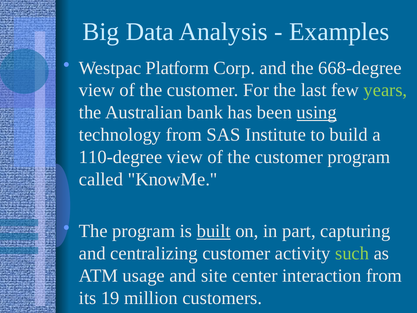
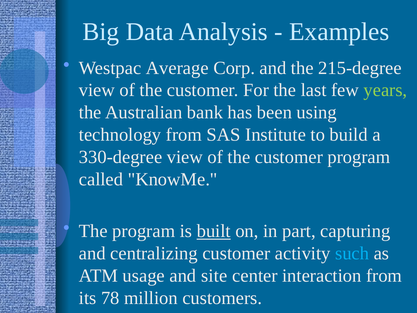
Platform: Platform -> Average (177, 68)
668-degree: 668-degree -> 215-degree (360, 68)
using underline: present -> none (317, 112)
110-degree: 110-degree -> 330-degree (121, 157)
such colour: light green -> light blue (352, 253)
19: 19 -> 78 (110, 298)
